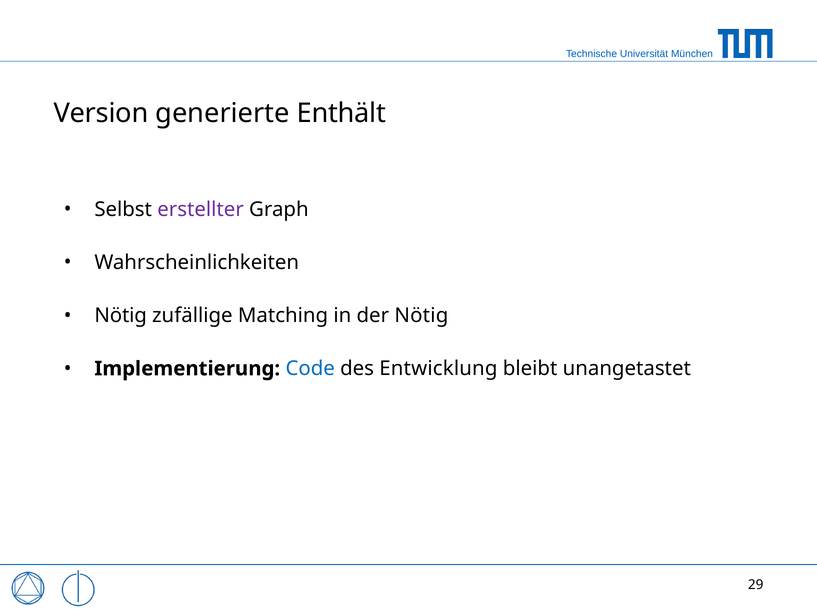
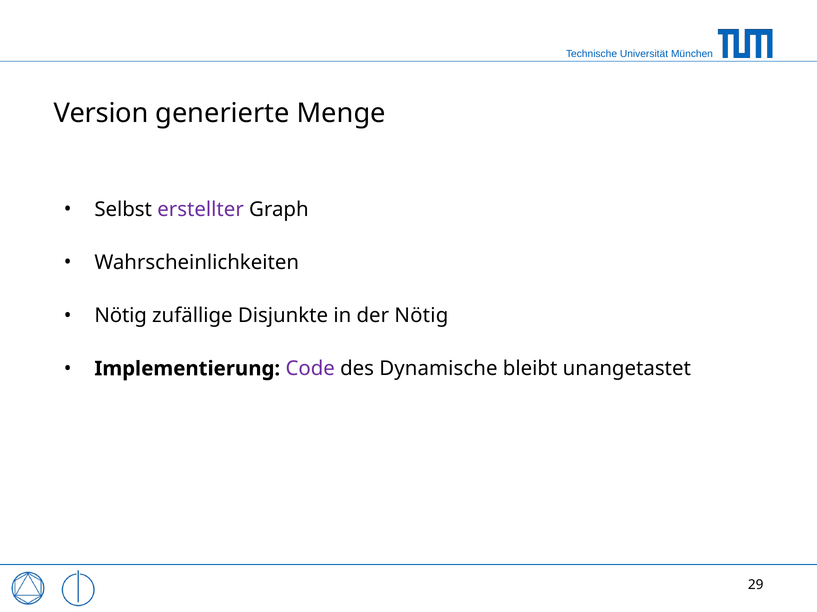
Enthält: Enthält -> Menge (341, 114)
Matching: Matching -> Disjunkte (283, 316)
Code colour: blue -> purple (310, 369)
Entwicklung: Entwicklung -> Dynamische (438, 369)
